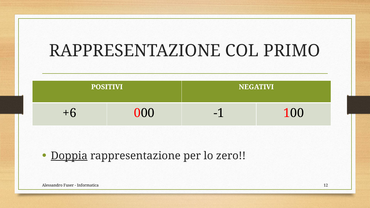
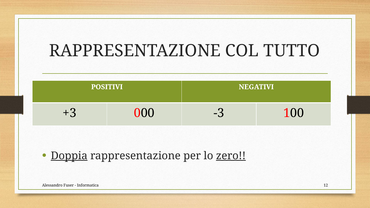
PRIMO: PRIMO -> TUTTO (292, 51)
+6: +6 -> +3 (70, 113)
-1: -1 -> -3 (219, 113)
zero underline: none -> present (231, 156)
